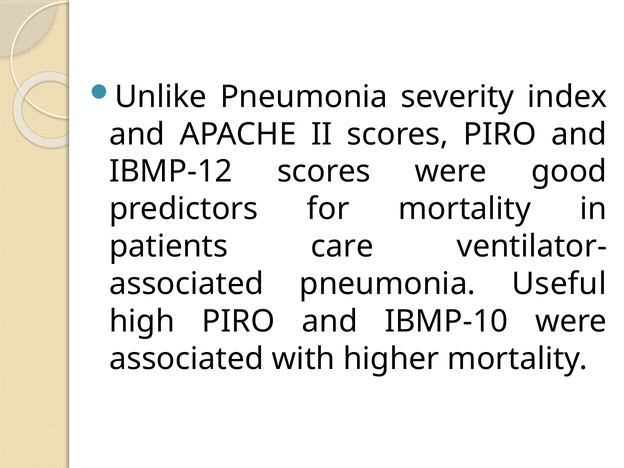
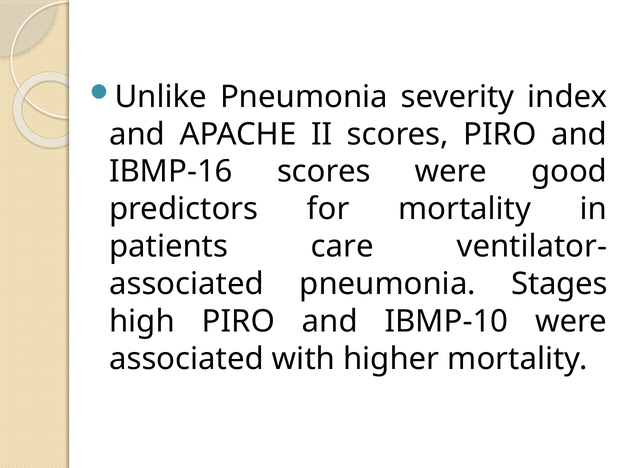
IBMP-12: IBMP-12 -> IBMP-16 (171, 172)
Useful: Useful -> Stages (559, 284)
